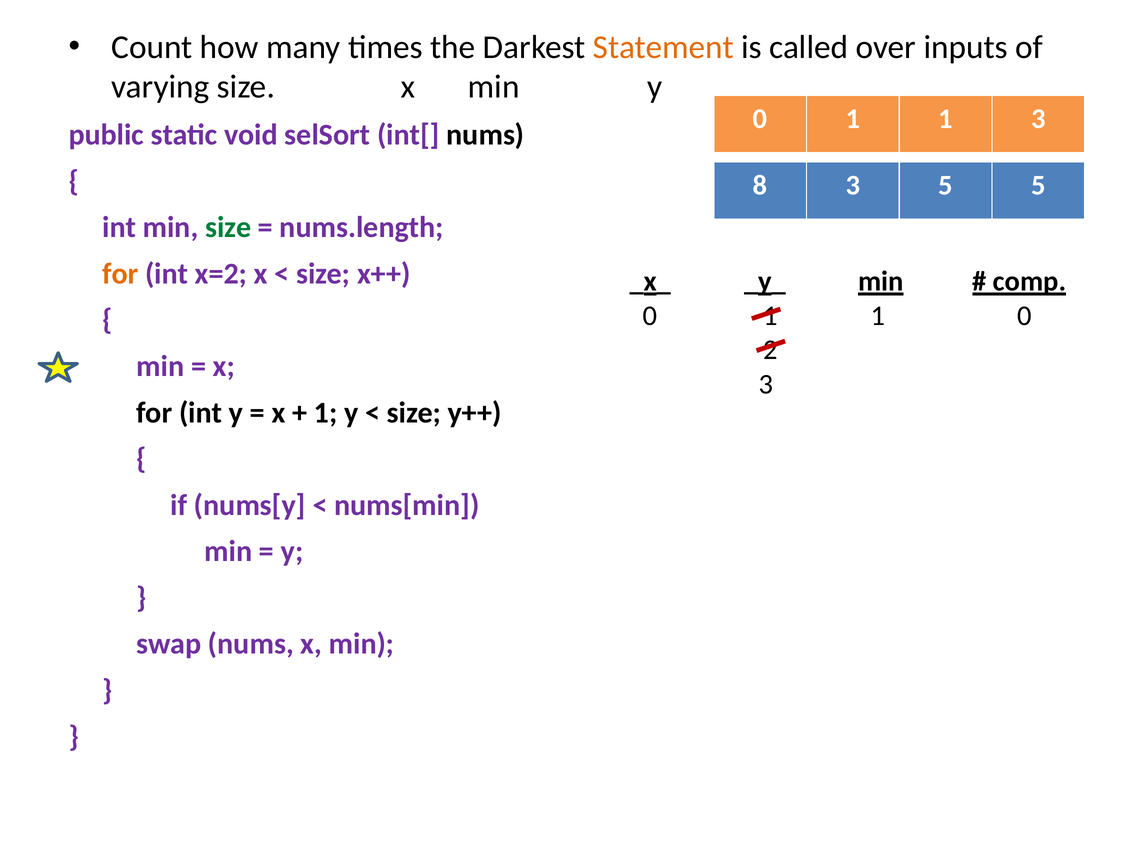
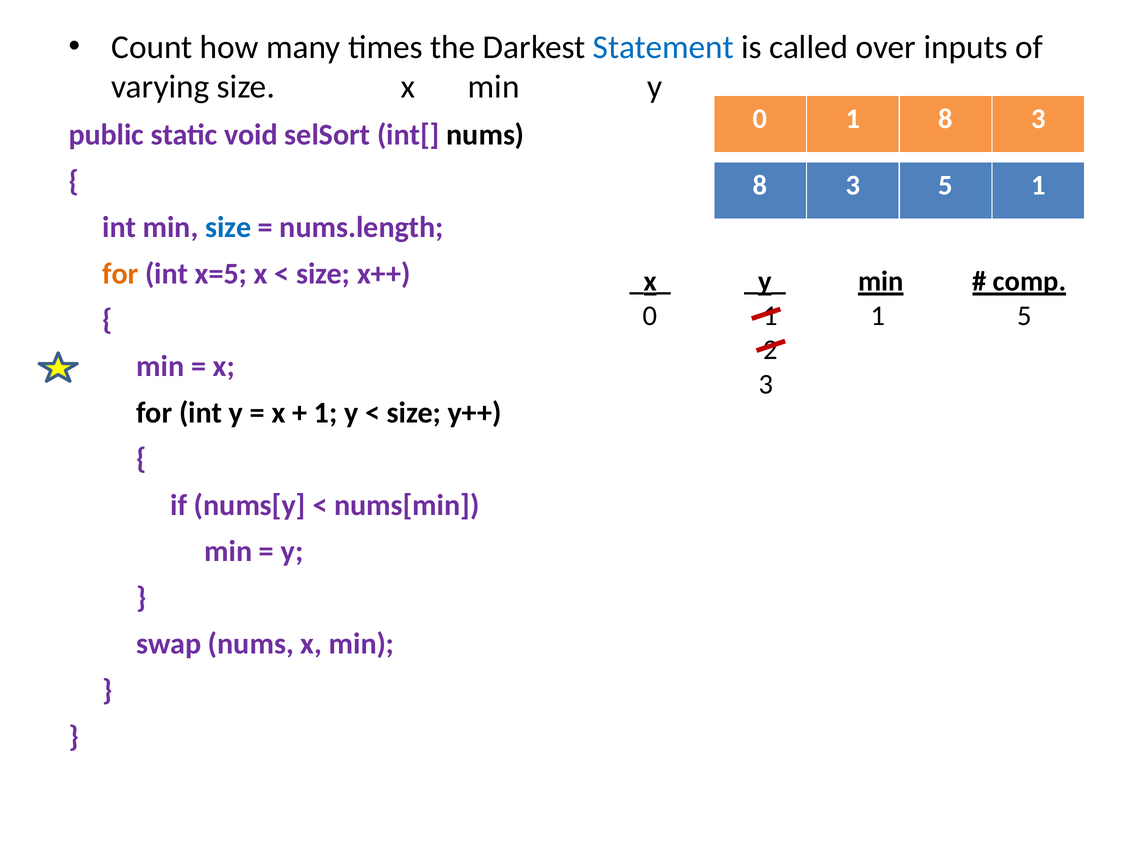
Statement colour: orange -> blue (663, 47)
1: 1 -> 8 (946, 119)
5 5: 5 -> 1 (1038, 185)
size colour: green -> blue (228, 228)
x=2: x=2 -> x=5 (221, 274)
1 0: 0 -> 5 (1025, 316)
